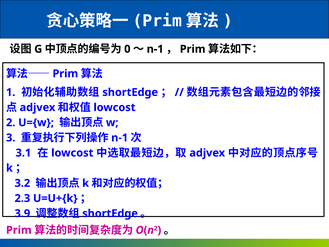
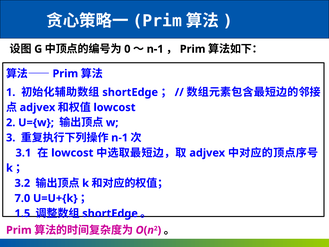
2.3: 2.3 -> 7.0 (22, 198)
3.9: 3.9 -> 1.5 (22, 213)
